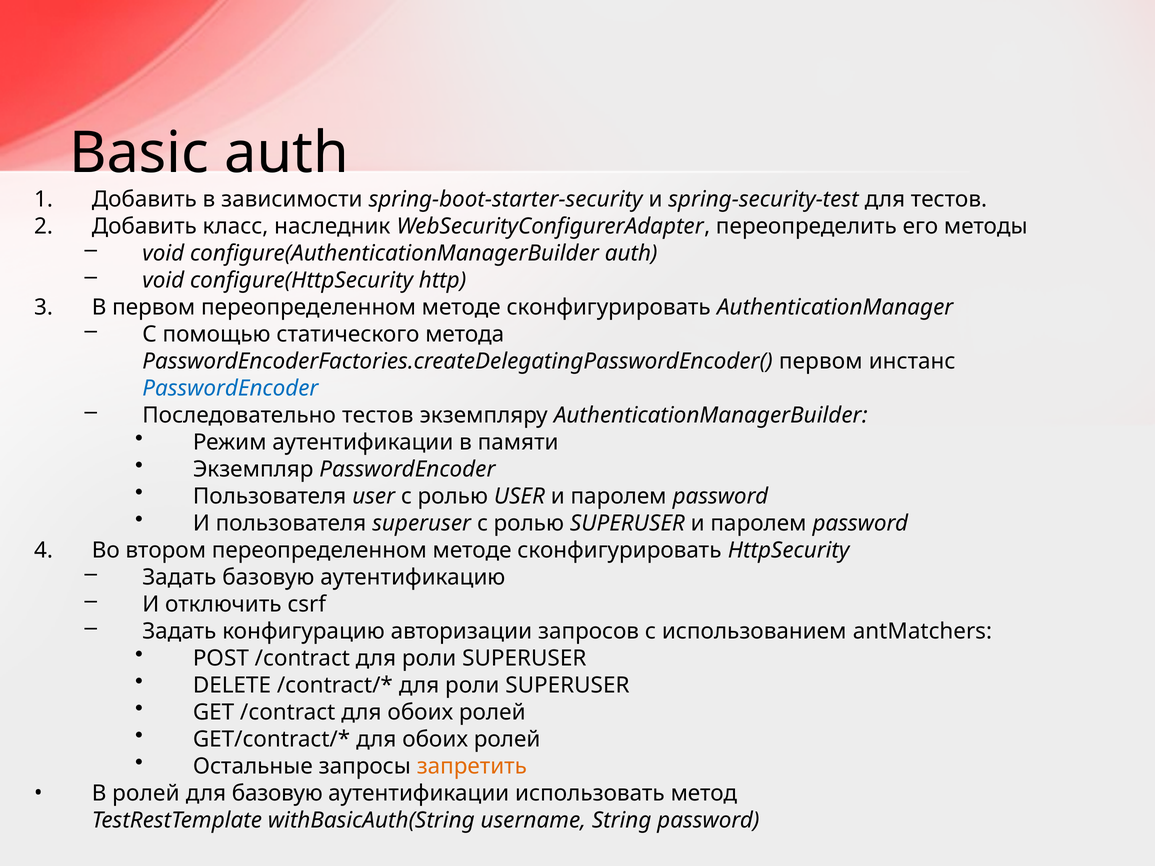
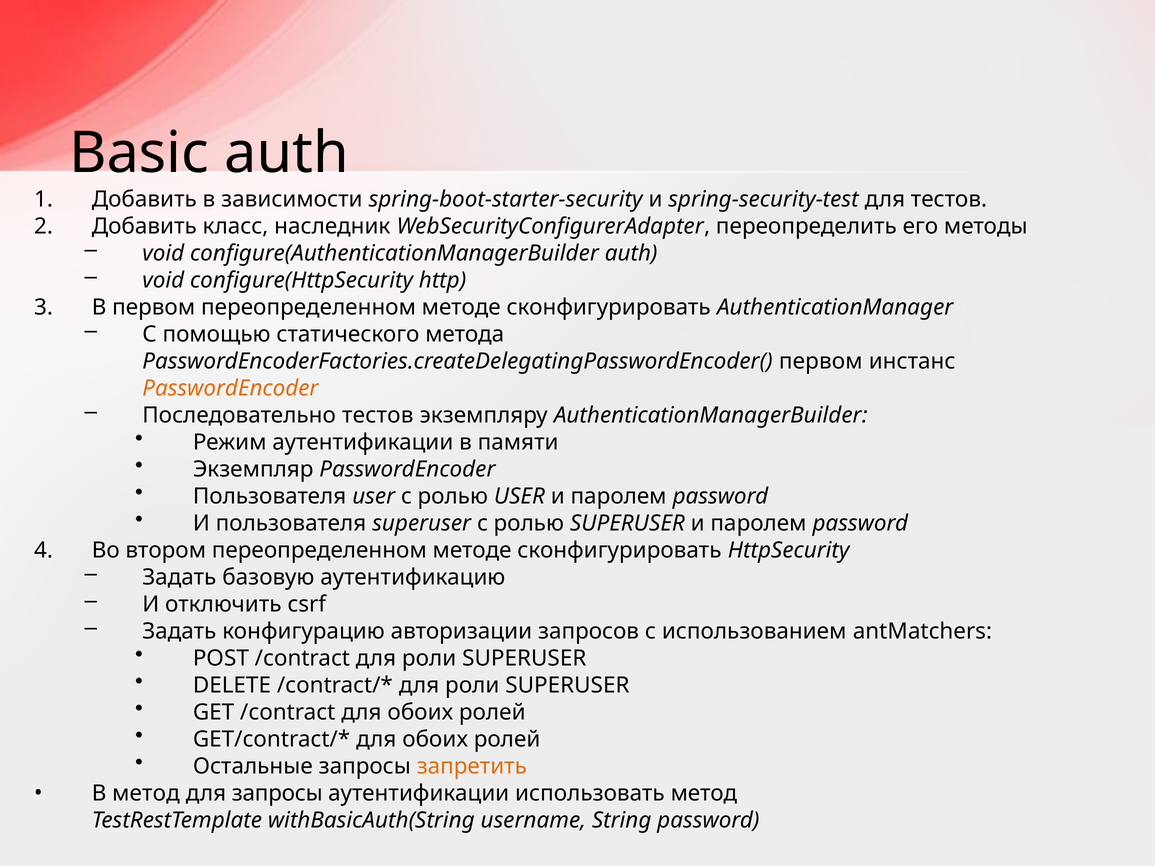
PasswordEncoder colour: blue -> orange (230, 388)
В ролей: ролей -> метод (146, 793)
для базовую: базовую -> запросы (277, 793)
